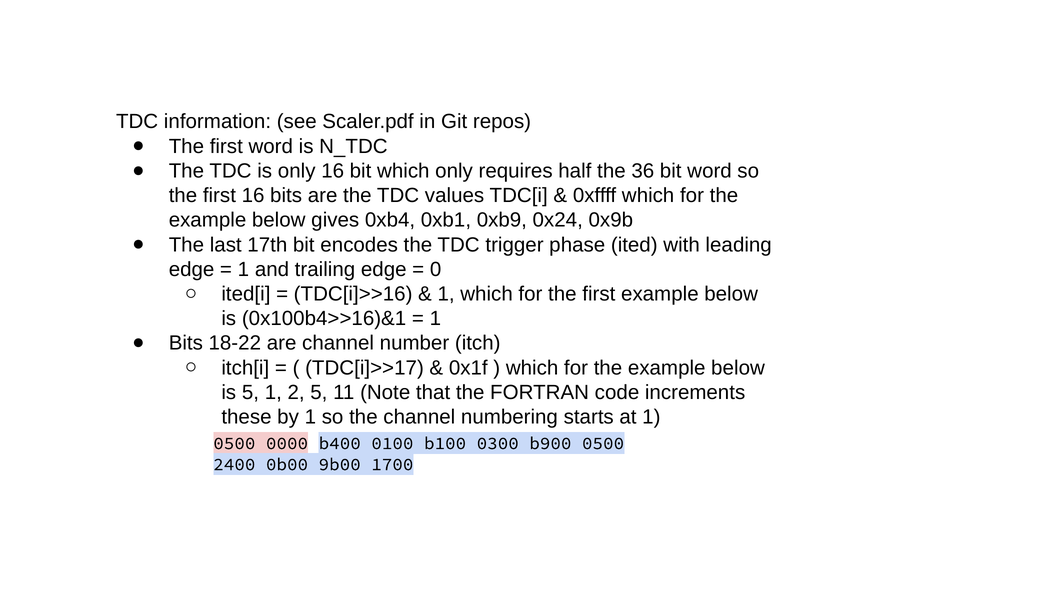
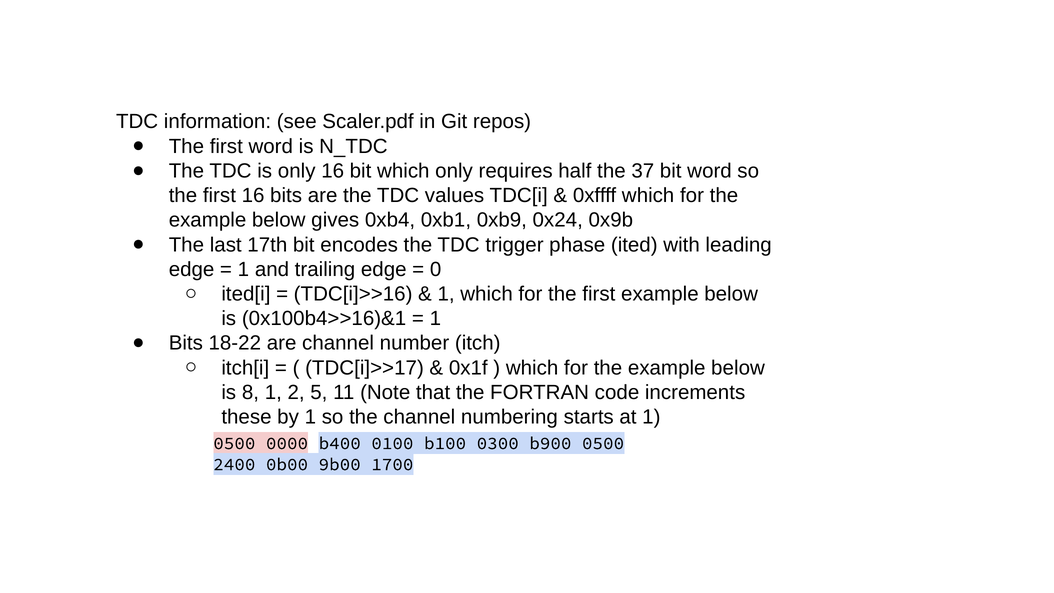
36: 36 -> 37 (643, 171)
is 5: 5 -> 8 (251, 392)
